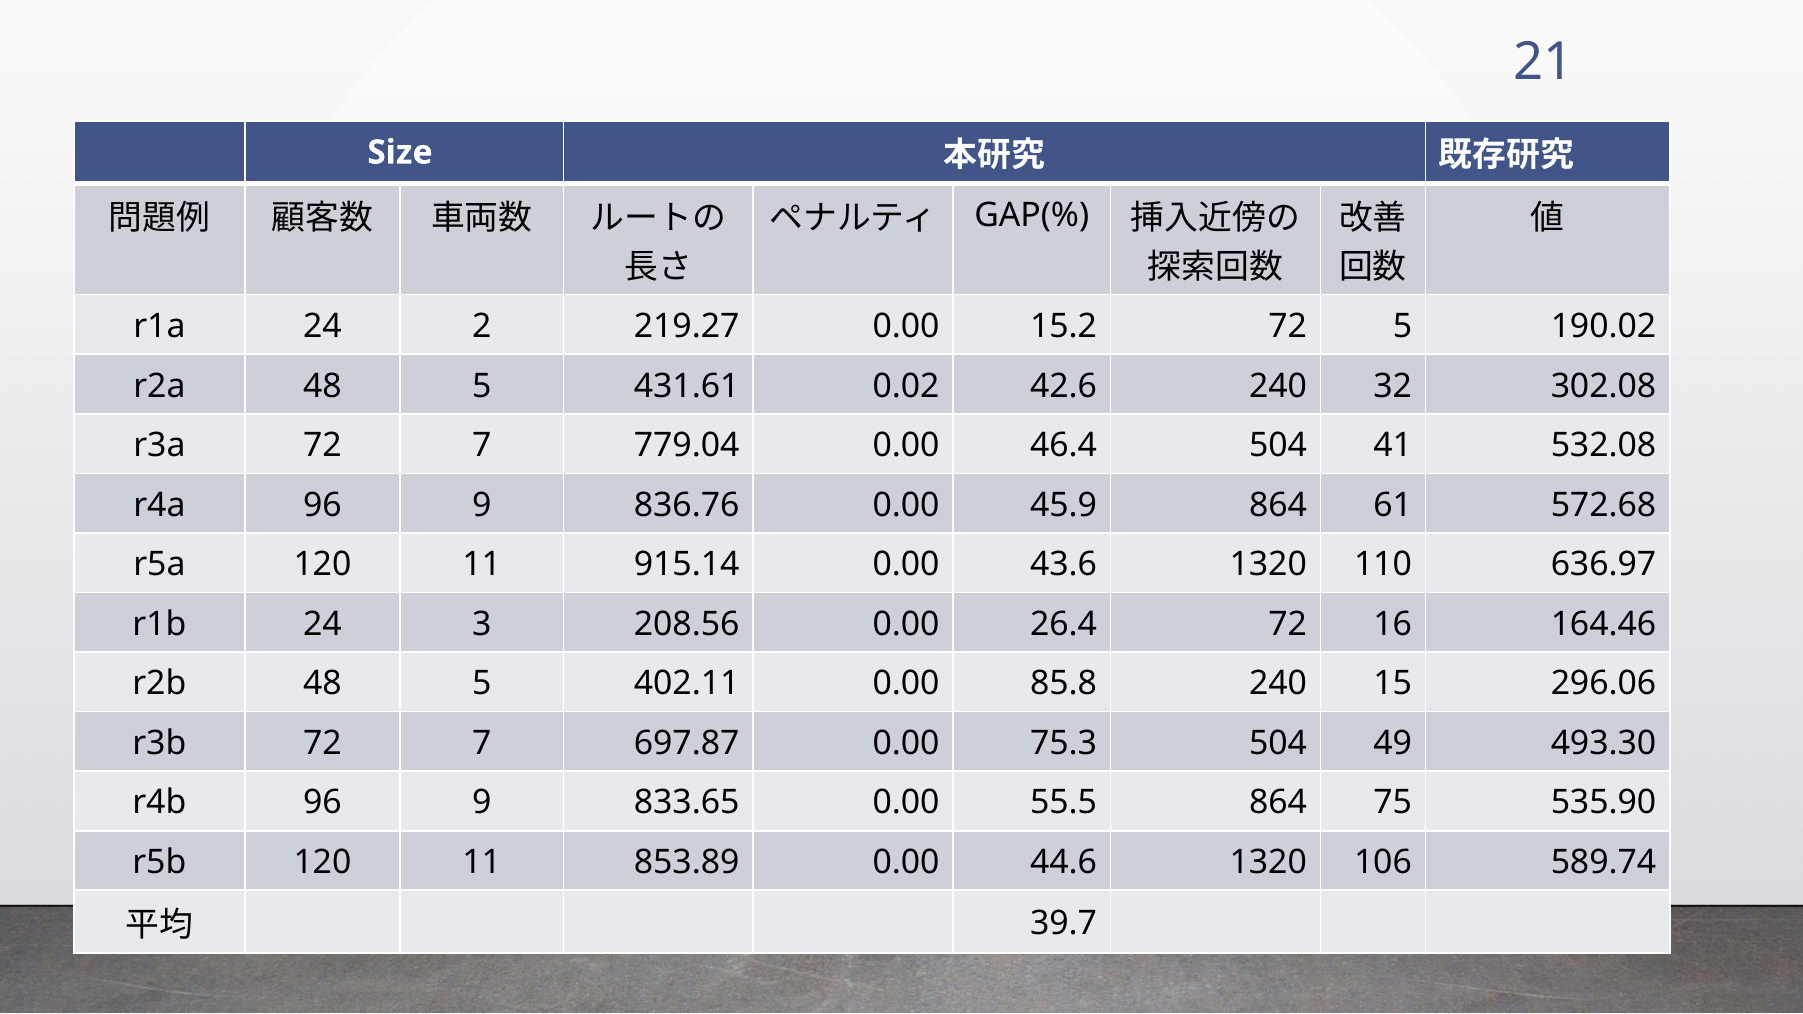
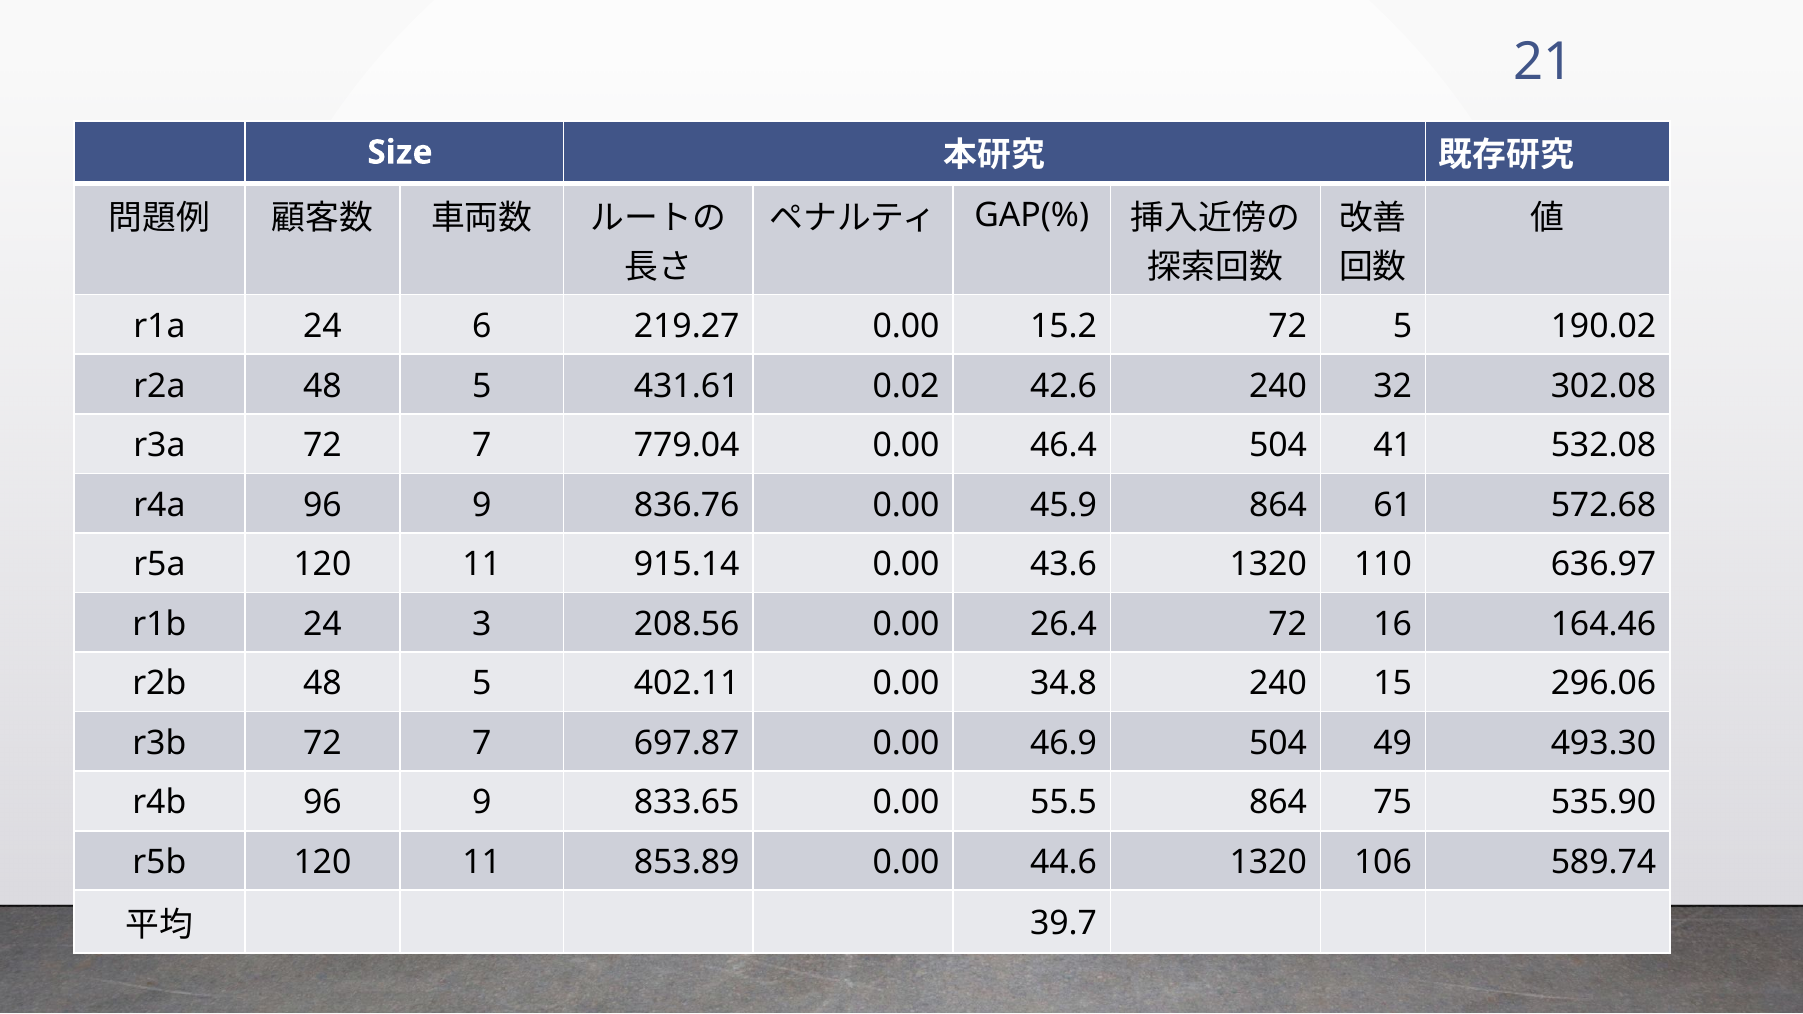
2: 2 -> 6 (482, 326)
85.8: 85.8 -> 34.8 (1064, 684)
75.3: 75.3 -> 46.9 (1064, 743)
